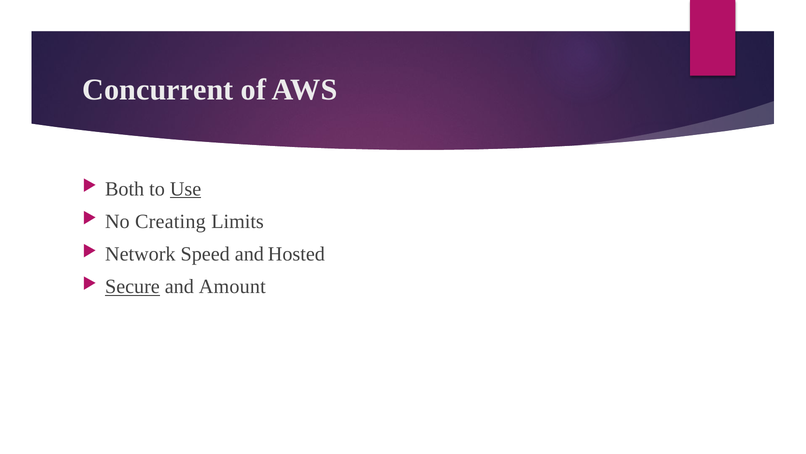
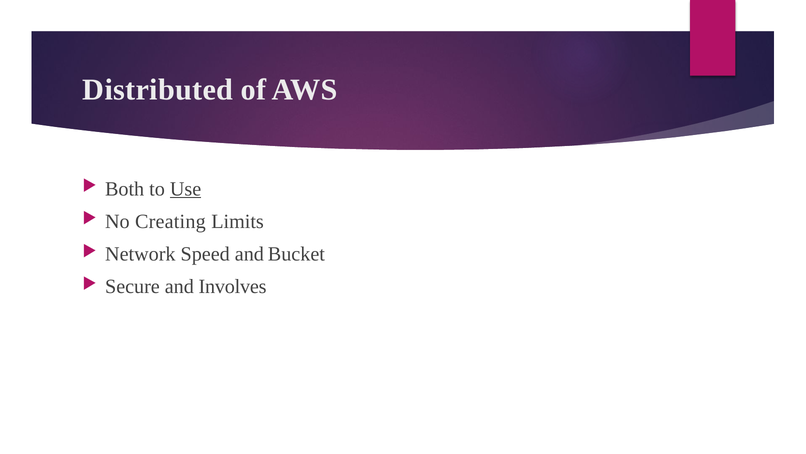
Concurrent: Concurrent -> Distributed (158, 90)
Hosted: Hosted -> Bucket (296, 254)
Secure underline: present -> none (132, 286)
Amount: Amount -> Involves (233, 286)
